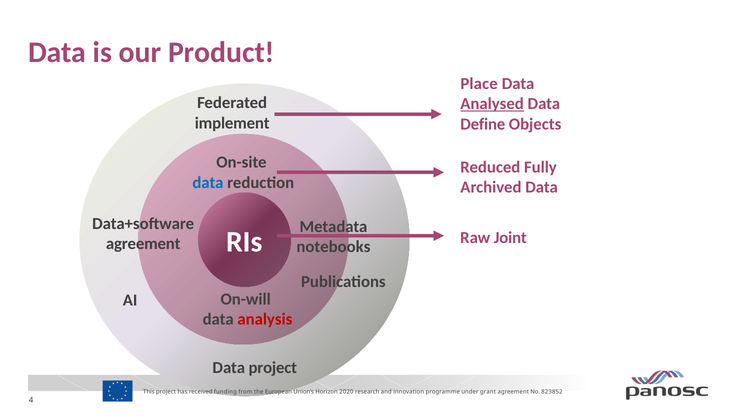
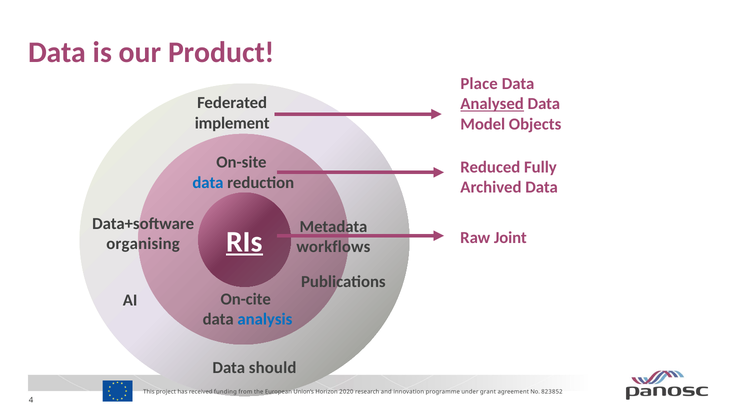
Define: Define -> Model (483, 124)
RIs underline: none -> present (244, 242)
agreement: agreement -> organising (143, 244)
notebooks: notebooks -> workflows (333, 247)
On-will: On-will -> On-cite (246, 299)
analysis colour: red -> blue (265, 319)
Data project: project -> should (273, 368)
